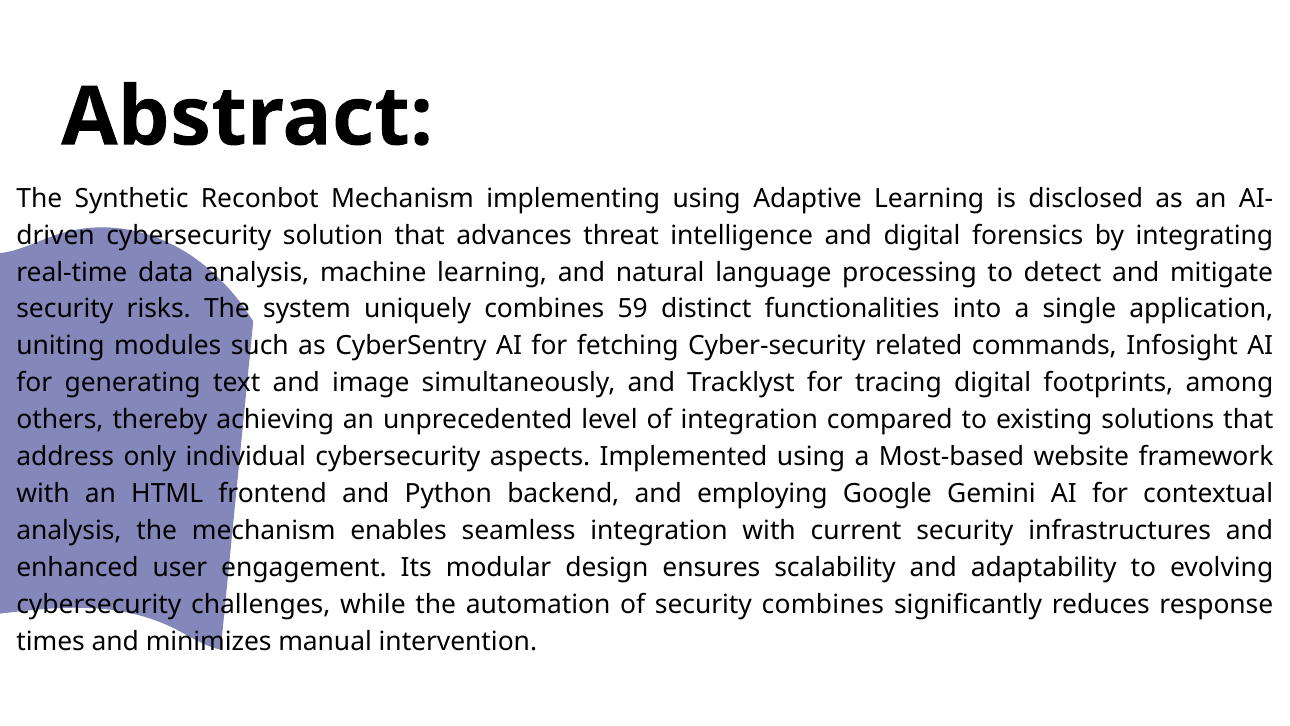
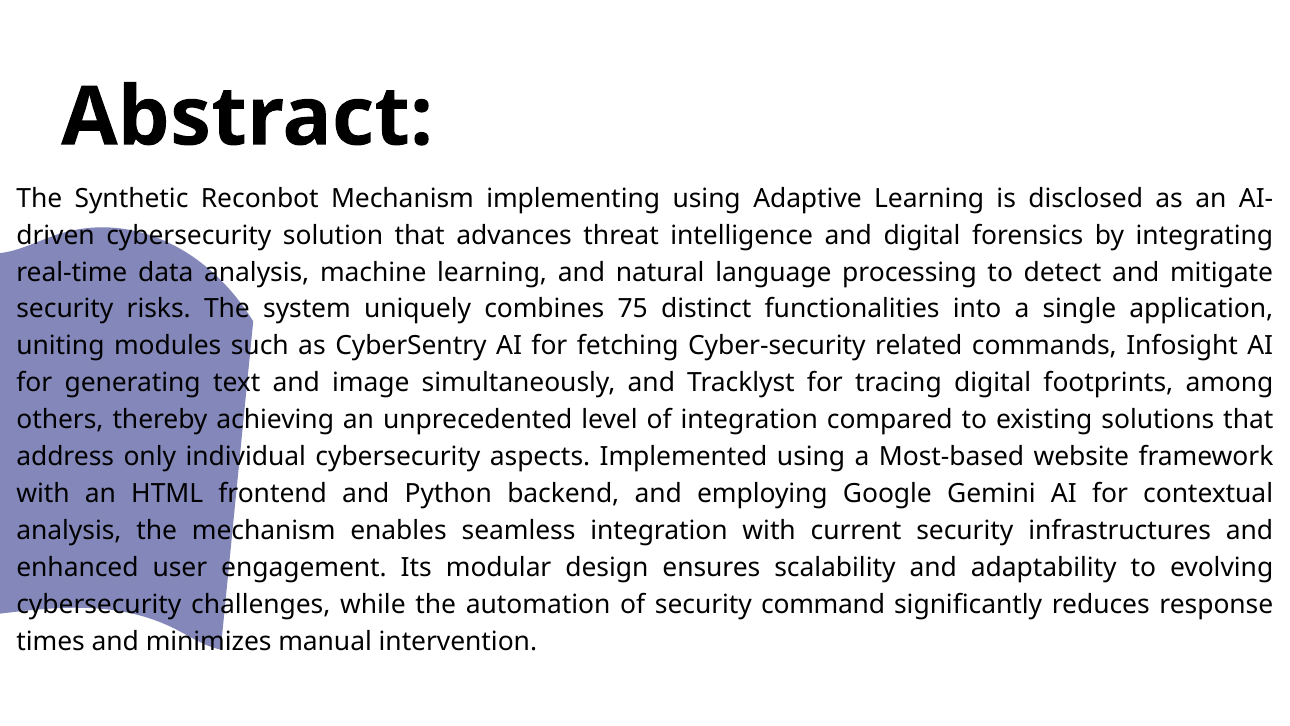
59: 59 -> 75 (633, 309)
security combines: combines -> command (823, 605)
